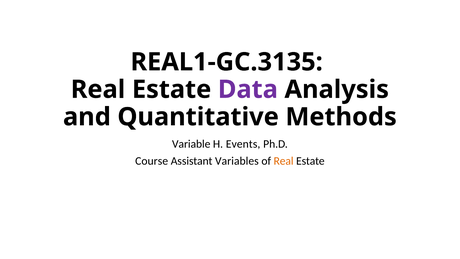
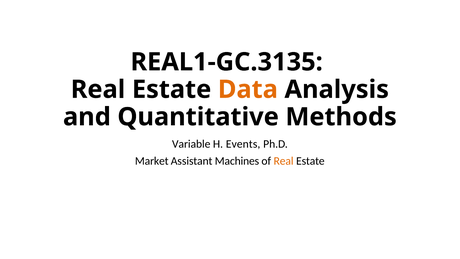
Data colour: purple -> orange (248, 89)
Course: Course -> Market (152, 161)
Variables: Variables -> Machines (237, 161)
